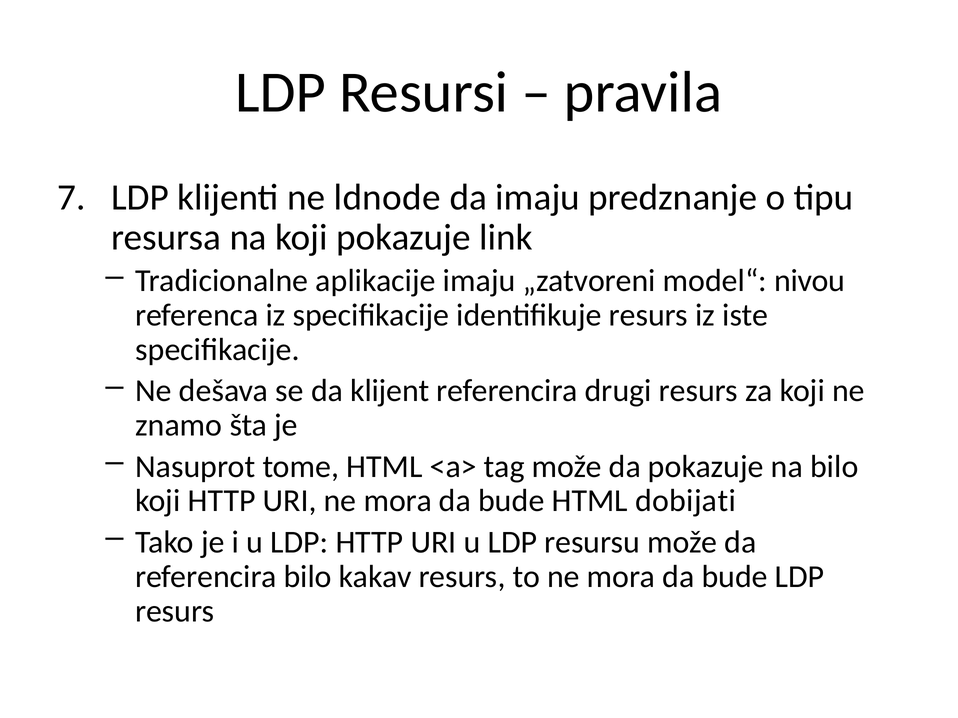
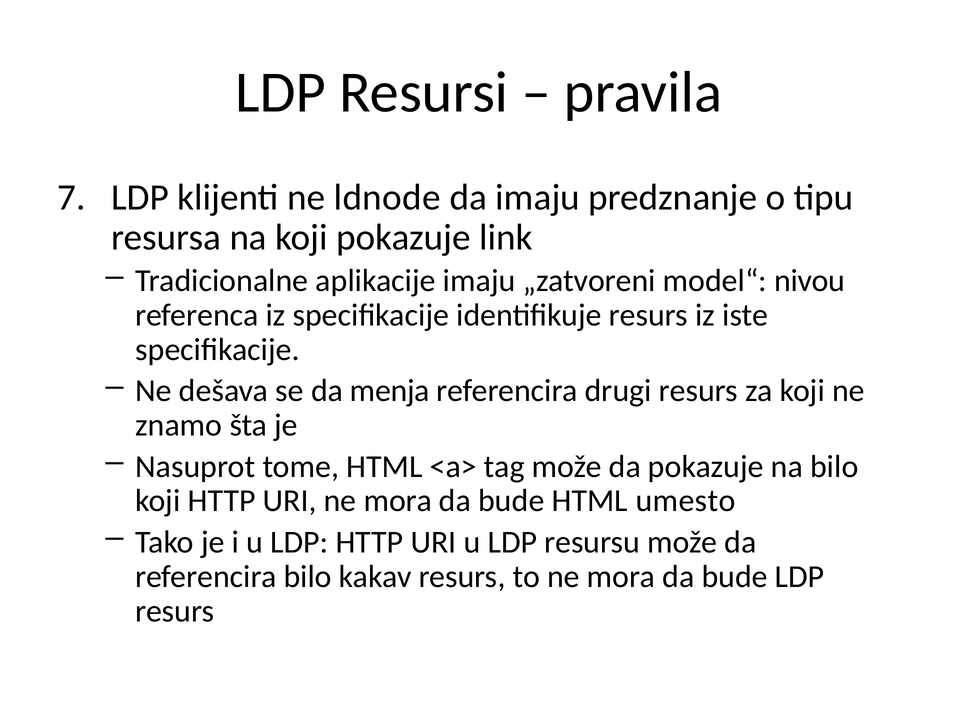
klijent: klijent -> menja (390, 391)
dobijati: dobijati -> umesto (685, 501)
